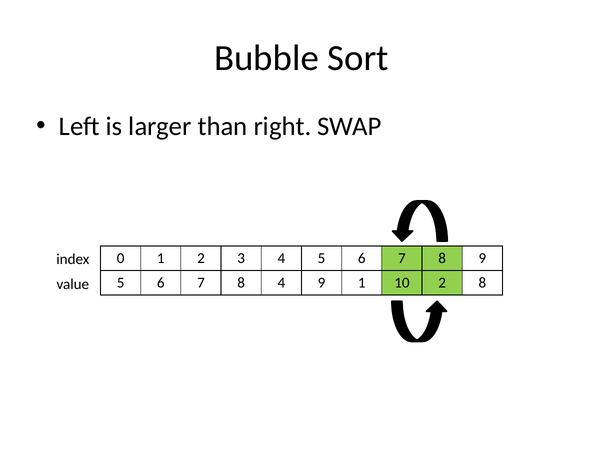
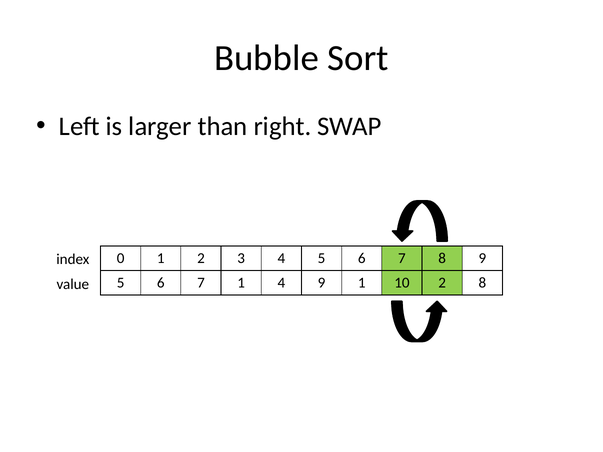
8: 8 -> 1 (241, 283)
